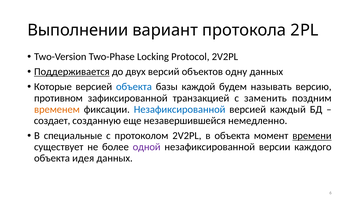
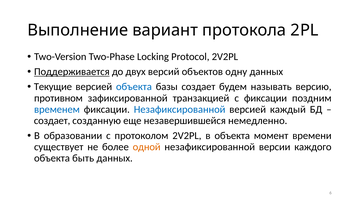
Выполнении: Выполнении -> Выполнение (78, 30)
Которые: Которые -> Текущие (53, 87)
базы каждой: каждой -> создает (198, 87)
с заменить: заменить -> фиксации (266, 98)
временем colour: orange -> blue (57, 109)
специальные: специальные -> образовании (73, 136)
времени underline: present -> none (312, 136)
одной colour: purple -> orange (147, 147)
идея: идея -> быть (83, 158)
